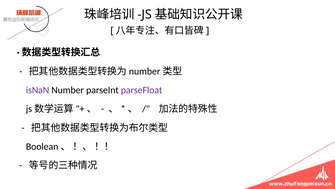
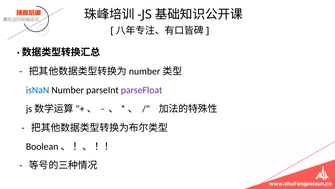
isNaN colour: purple -> blue (38, 90)
